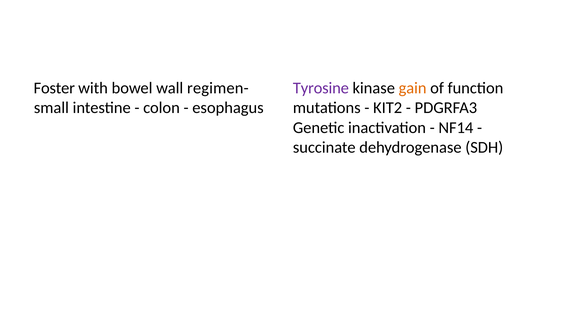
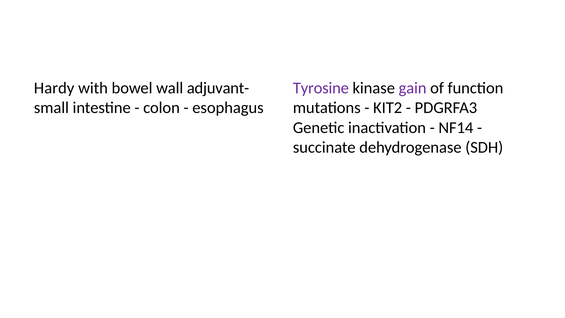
Foster: Foster -> Hardy (54, 88)
regimen-: regimen- -> adjuvant- (218, 88)
gain colour: orange -> purple (413, 88)
